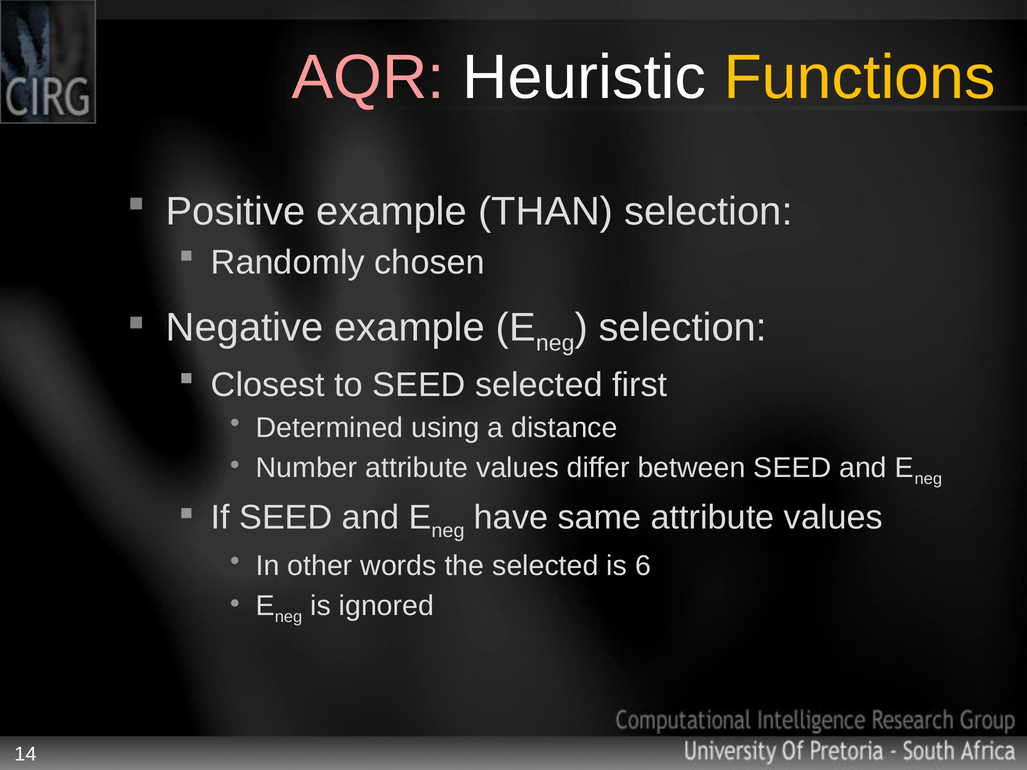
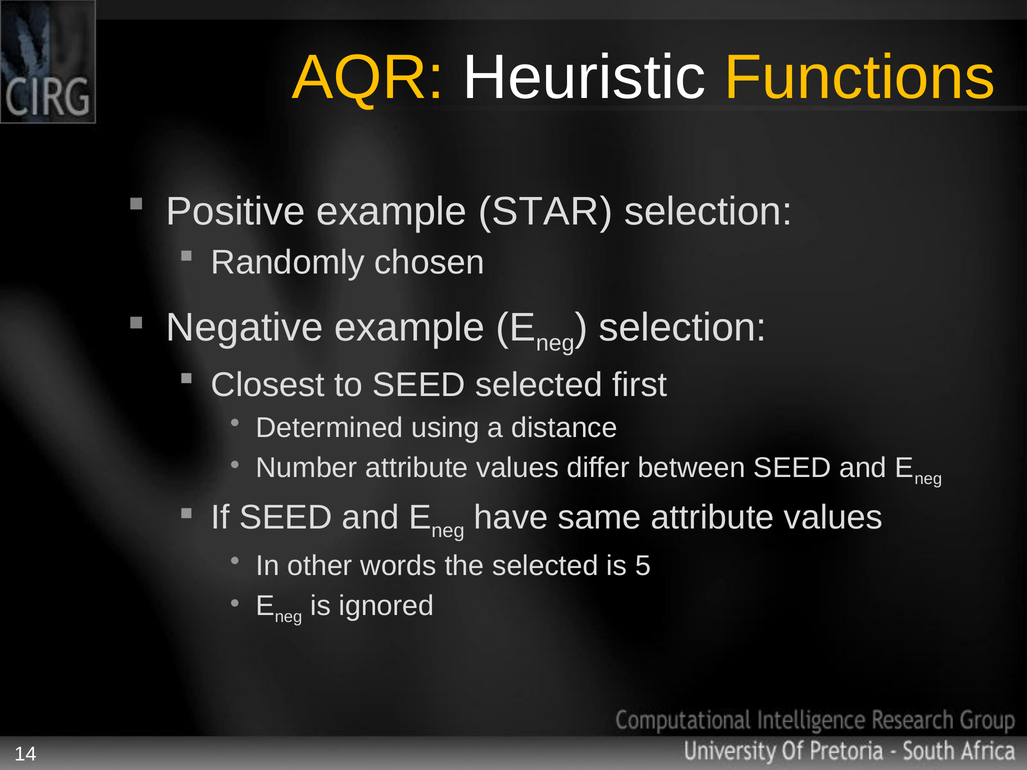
AQR colour: pink -> yellow (368, 77)
THAN: THAN -> STAR (546, 212)
6: 6 -> 5 (643, 566)
